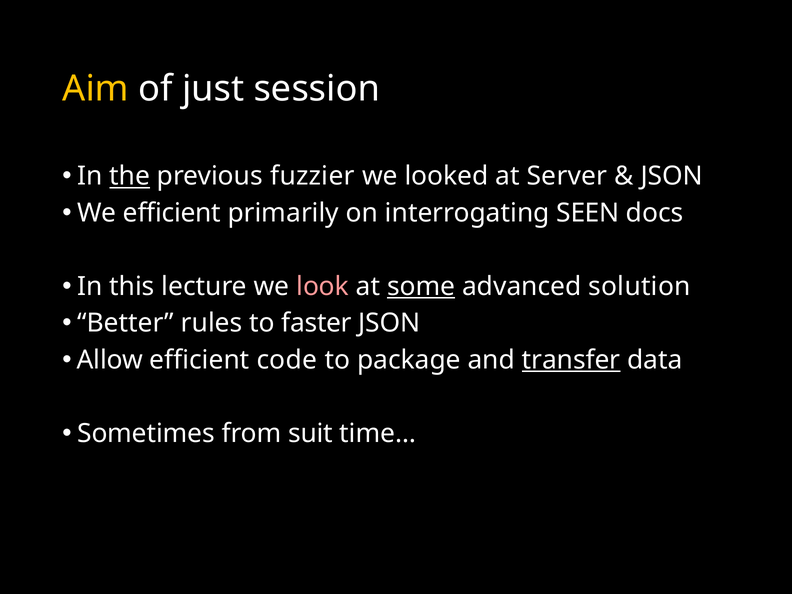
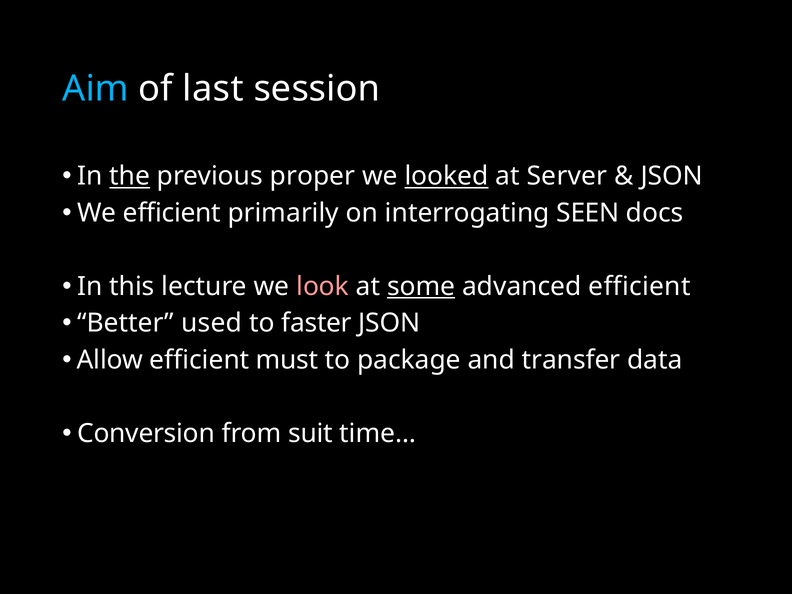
Aim colour: yellow -> light blue (96, 89)
just: just -> last (213, 89)
fuzzier: fuzzier -> proper (313, 176)
looked underline: none -> present (447, 176)
advanced solution: solution -> efficient (639, 286)
rules: rules -> used (211, 323)
code: code -> must (287, 360)
transfer underline: present -> none (571, 360)
Sometimes: Sometimes -> Conversion (146, 434)
